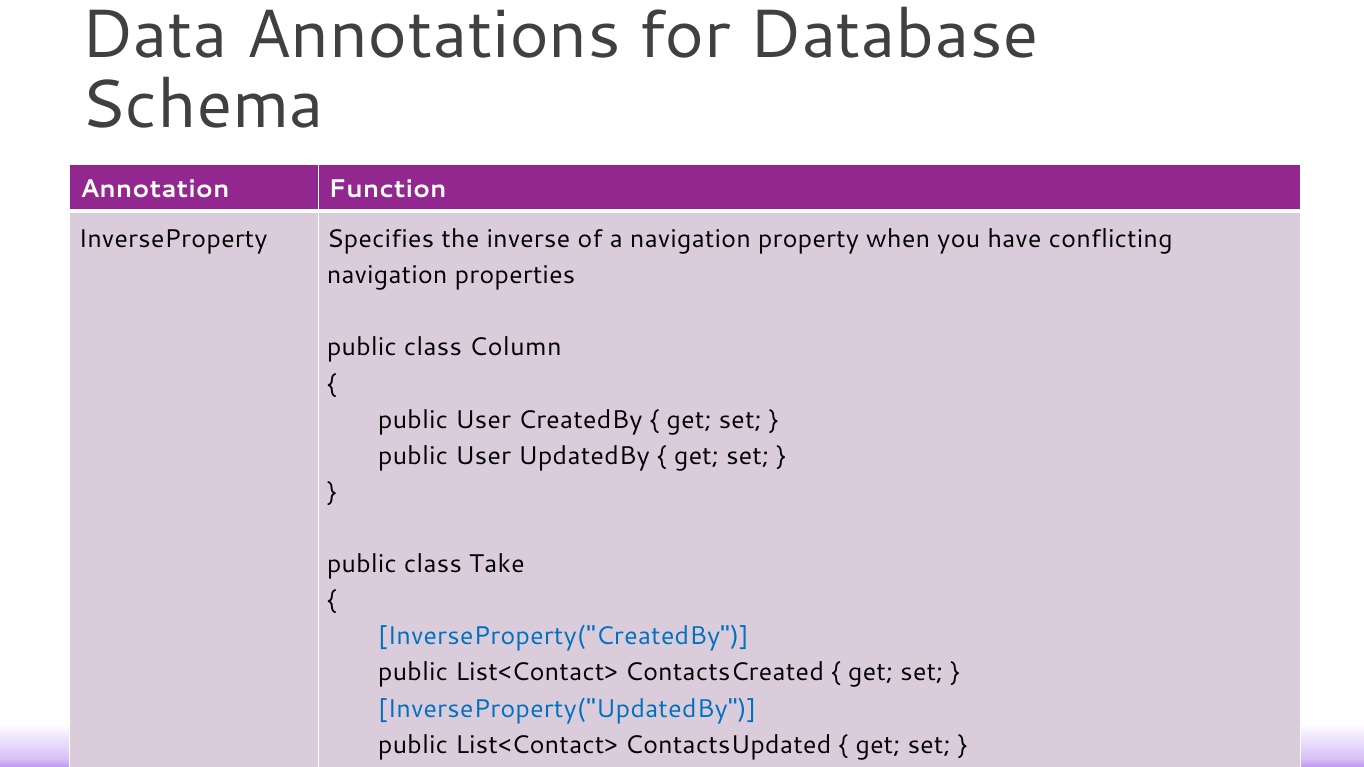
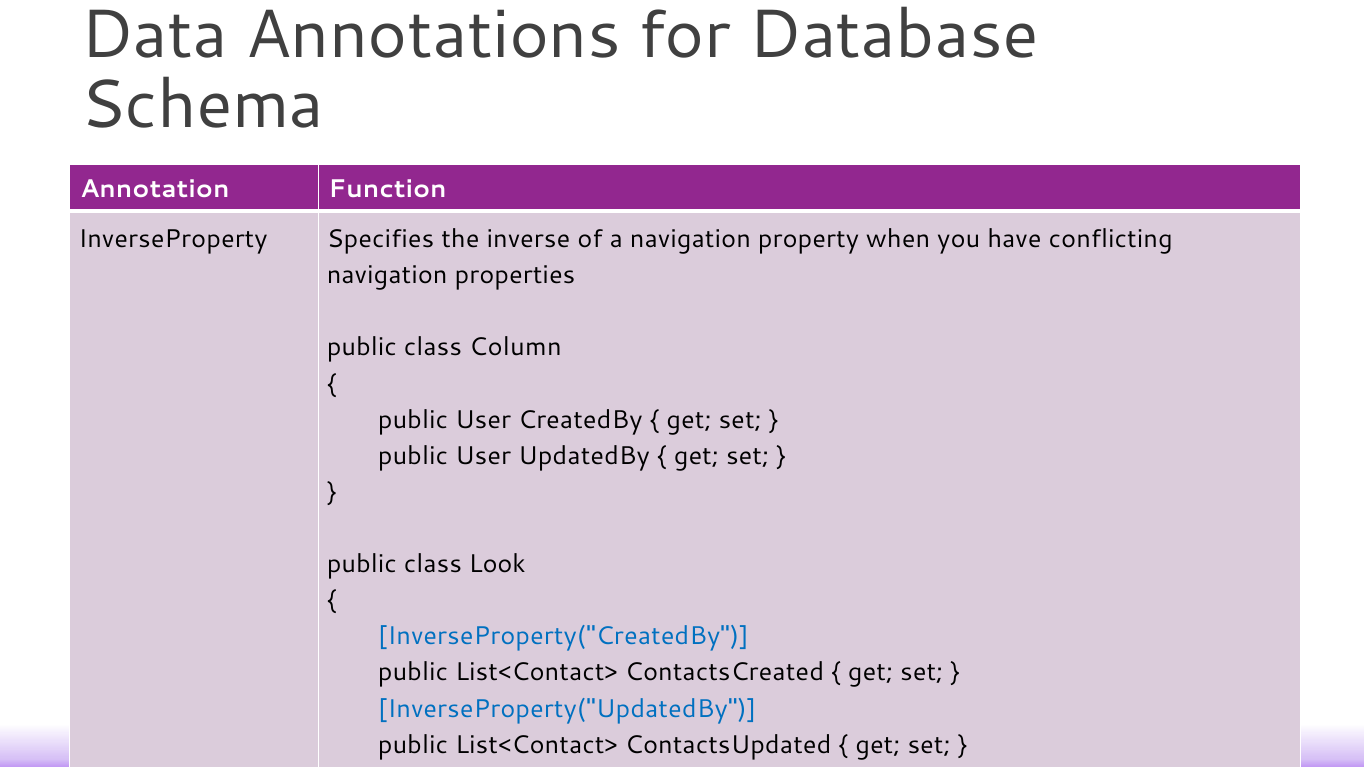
Take: Take -> Look (497, 564)
